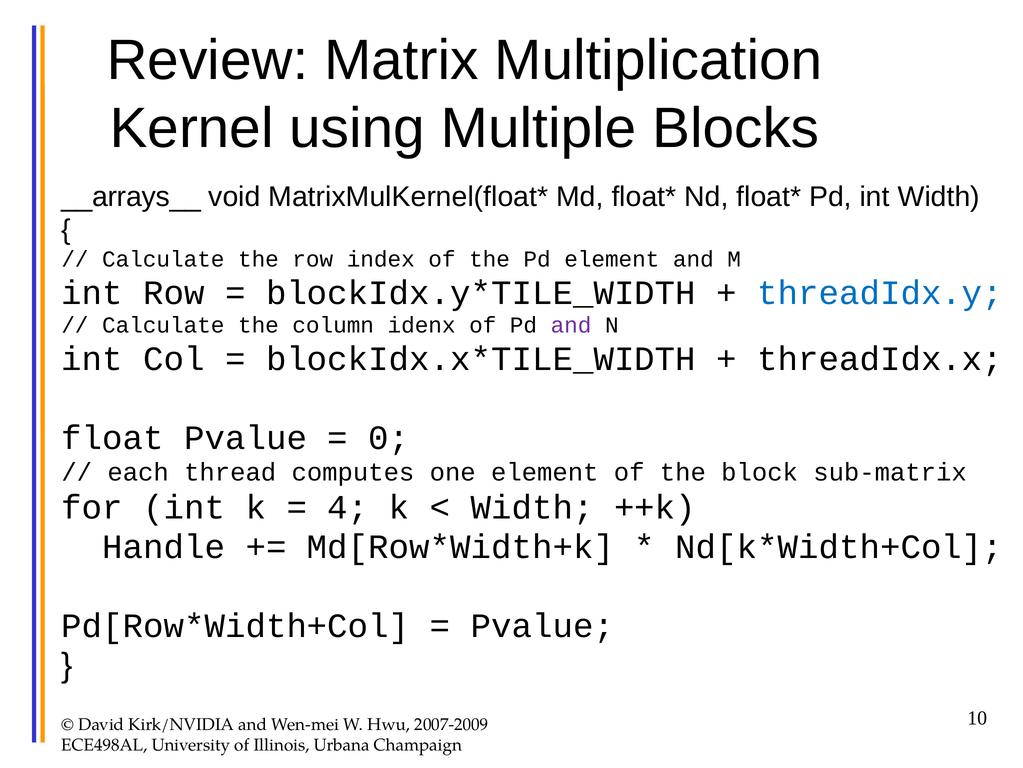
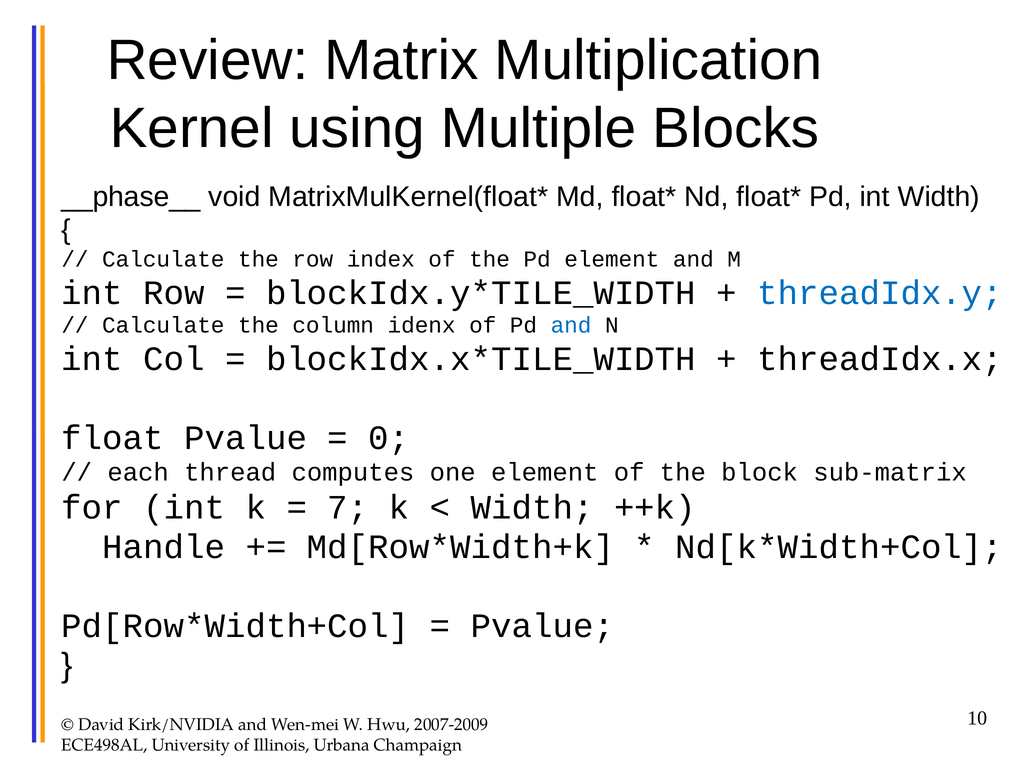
__arrays__: __arrays__ -> __phase__ (131, 197)
and colour: purple -> blue (571, 325)
4: 4 -> 7 (348, 507)
